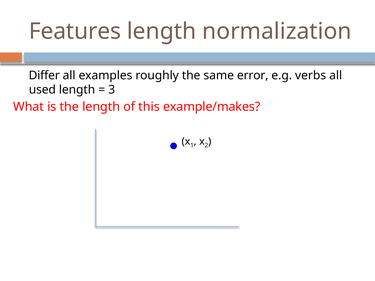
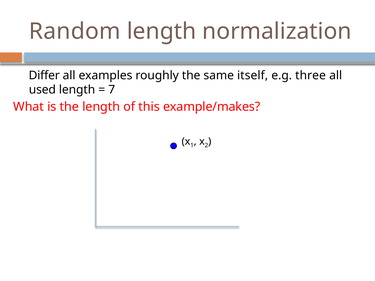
Features: Features -> Random (75, 31)
error: error -> itself (253, 75)
verbs: verbs -> three (311, 75)
3: 3 -> 7 (112, 90)
